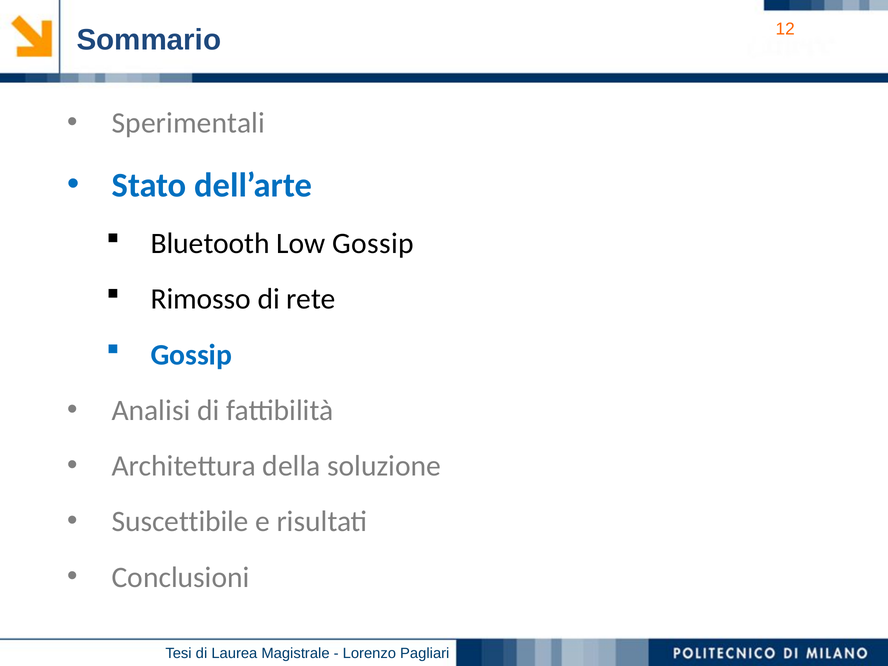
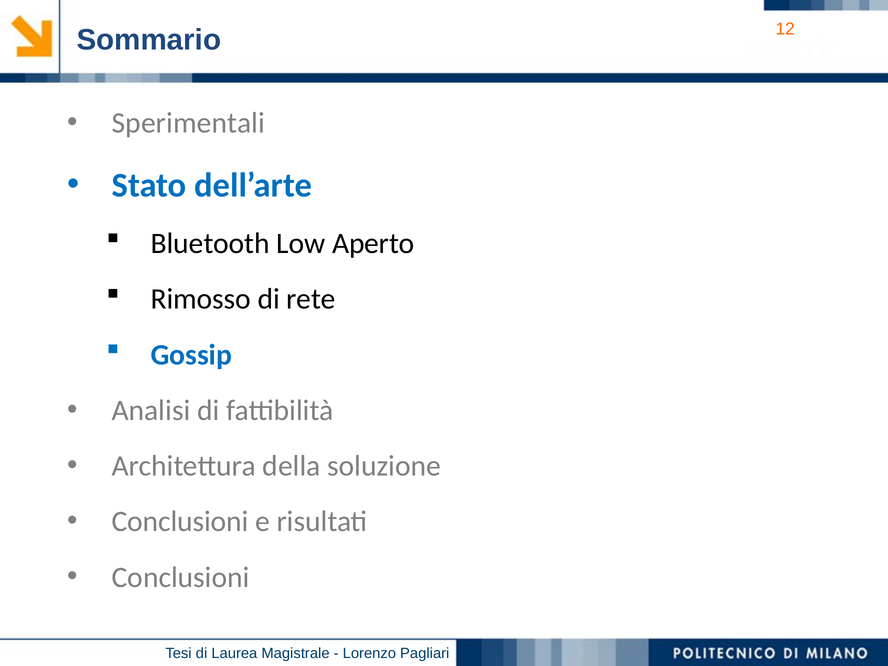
Low Gossip: Gossip -> Aperto (373, 244)
Suscettibile: Suscettibile -> Conclusioni (180, 522)
